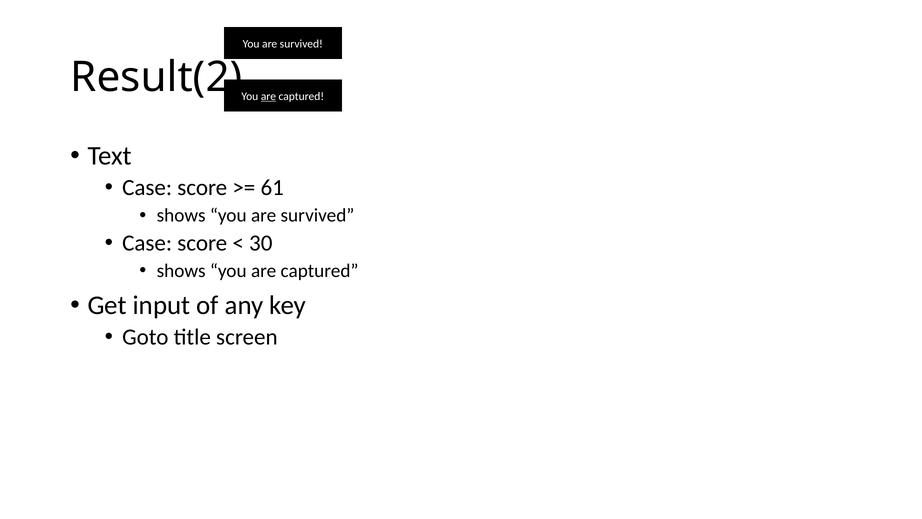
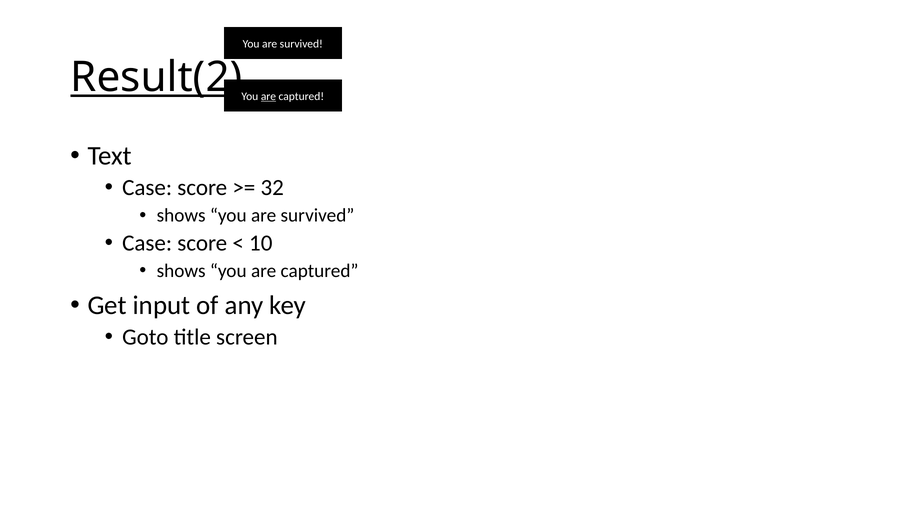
Result(2 underline: none -> present (156, 77)
61: 61 -> 32 (272, 188)
30: 30 -> 10 (261, 243)
